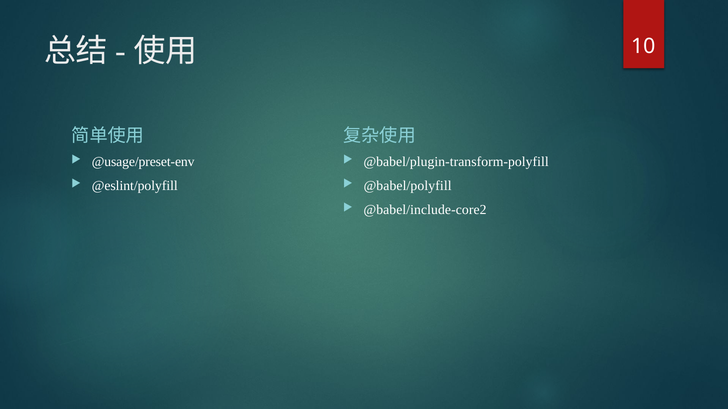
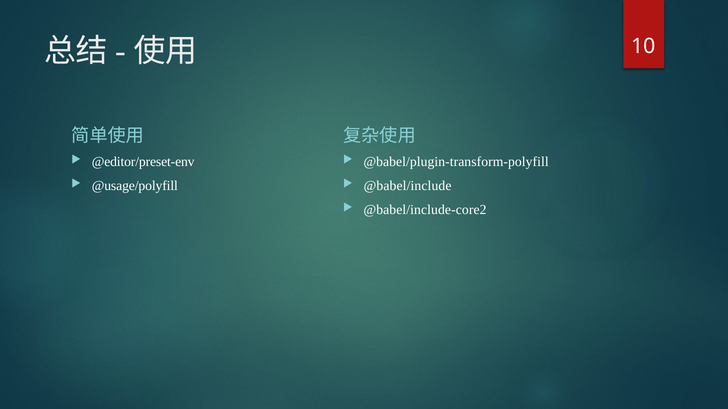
@usage/preset-env: @usage/preset-env -> @editor/preset-env (143, 162)
@eslint/polyfill: @eslint/polyfill -> @usage/polyfill (135, 186)
@babel/polyfill: @babel/polyfill -> @babel/include (408, 186)
